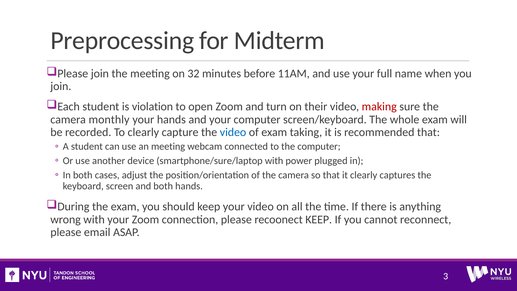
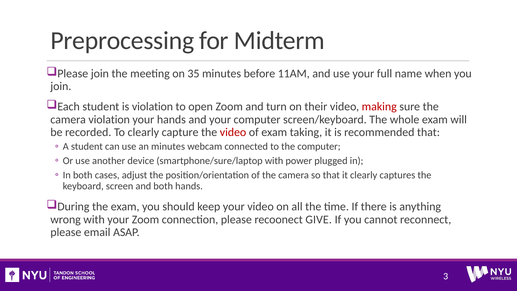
32: 32 -> 35 (193, 74)
camera monthly: monthly -> violation (109, 119)
video colour: blue -> red (233, 132)
an meeting: meeting -> minutes (168, 146)
recoonect KEEP: KEEP -> GIVE (319, 219)
